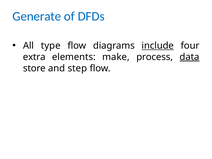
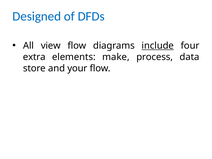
Generate: Generate -> Designed (37, 16)
type: type -> view (51, 46)
data underline: present -> none (190, 57)
step: step -> your (77, 68)
